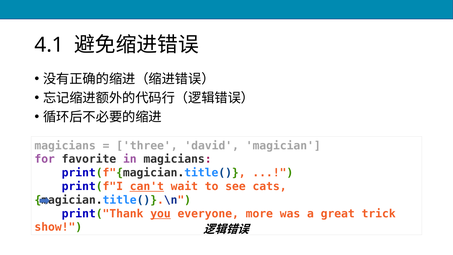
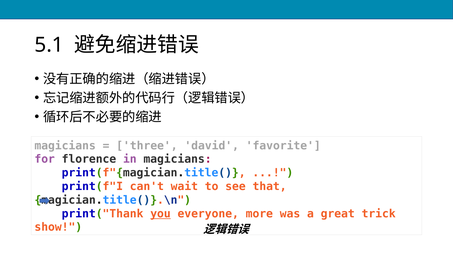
4.1: 4.1 -> 5.1 (49, 45)
magician: magician -> favorite (283, 146)
favorite: favorite -> florence (89, 159)
can't underline: present -> none (147, 186)
cats: cats -> that (270, 186)
